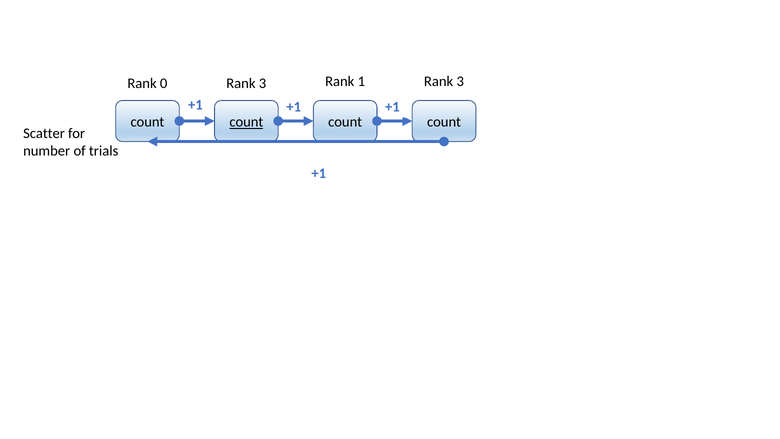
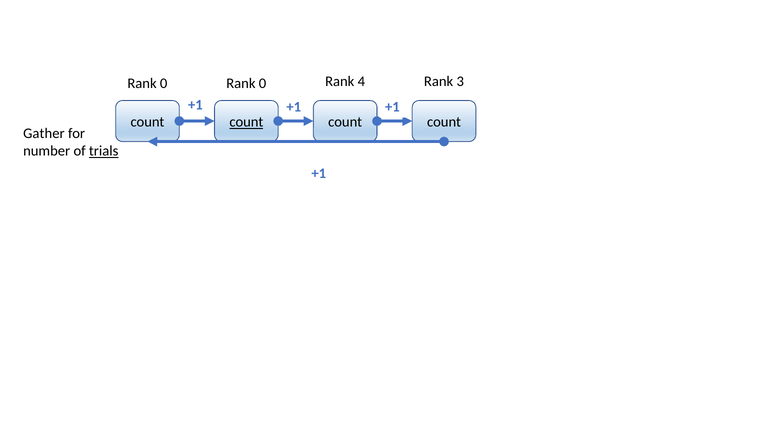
1: 1 -> 4 (361, 81)
3: 3 -> 0 (263, 83)
Scatter: Scatter -> Gather (44, 133)
trials underline: none -> present (104, 151)
